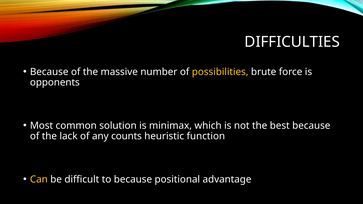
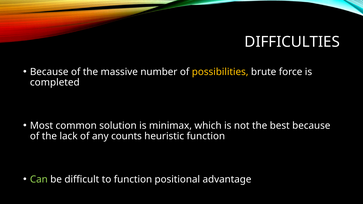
opponents: opponents -> completed (55, 83)
Can colour: yellow -> light green (39, 180)
to because: because -> function (133, 180)
